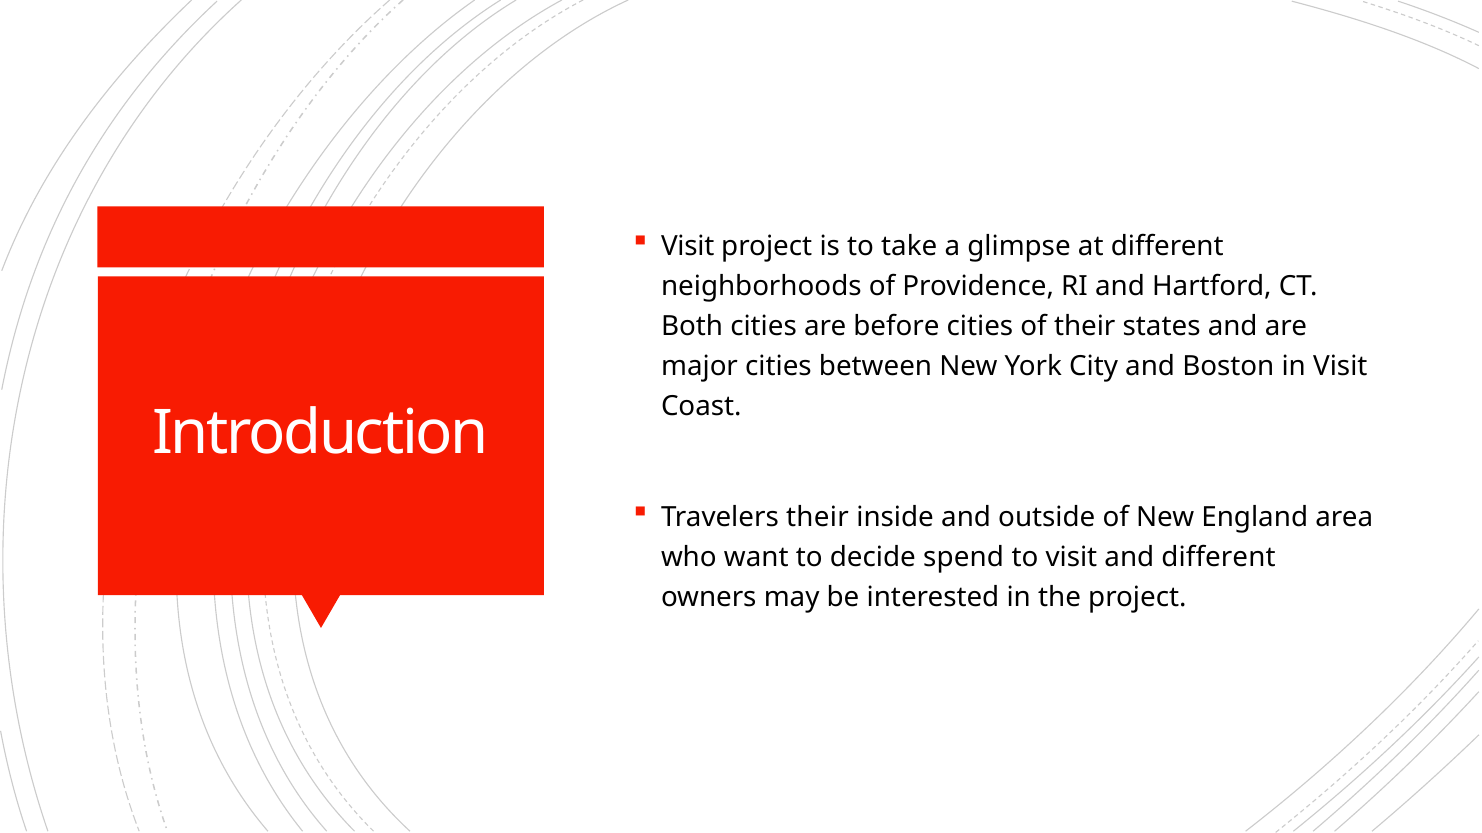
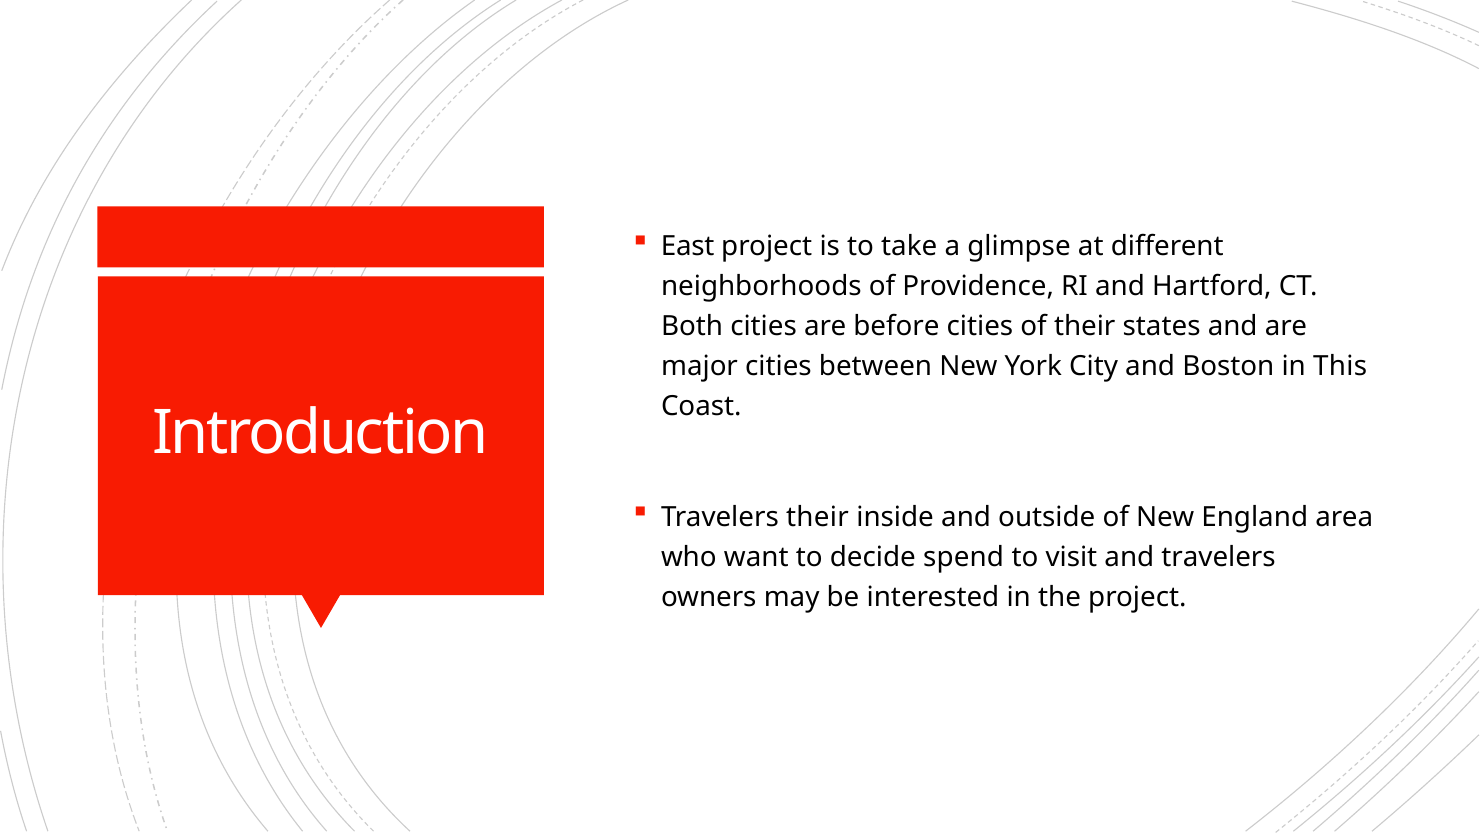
Visit: Visit -> East (688, 246)
in Visit: Visit -> This (1340, 366)
and different: different -> travelers (1219, 557)
